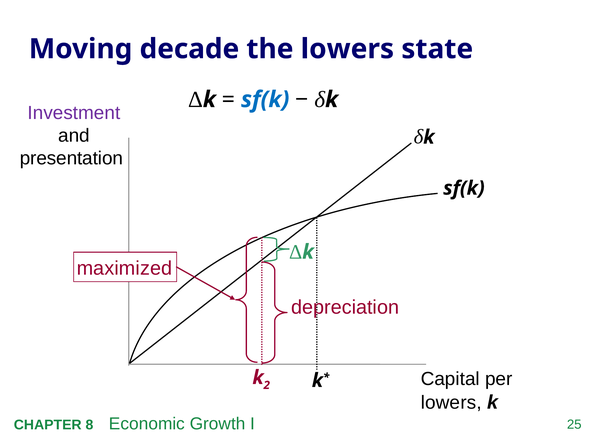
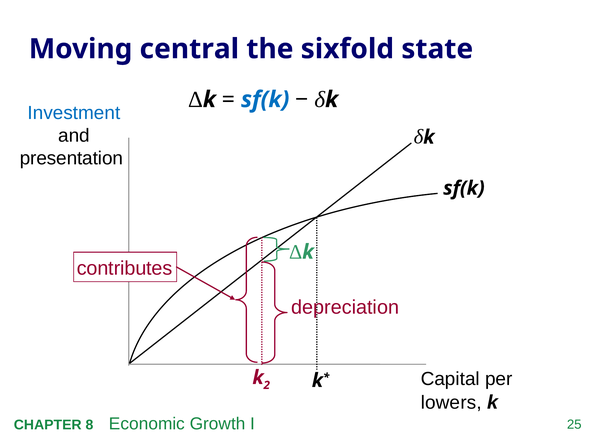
decade: decade -> central (189, 49)
the lowers: lowers -> sixfold (347, 49)
Investment colour: purple -> blue (74, 113)
maximized: maximized -> contributes (125, 269)
